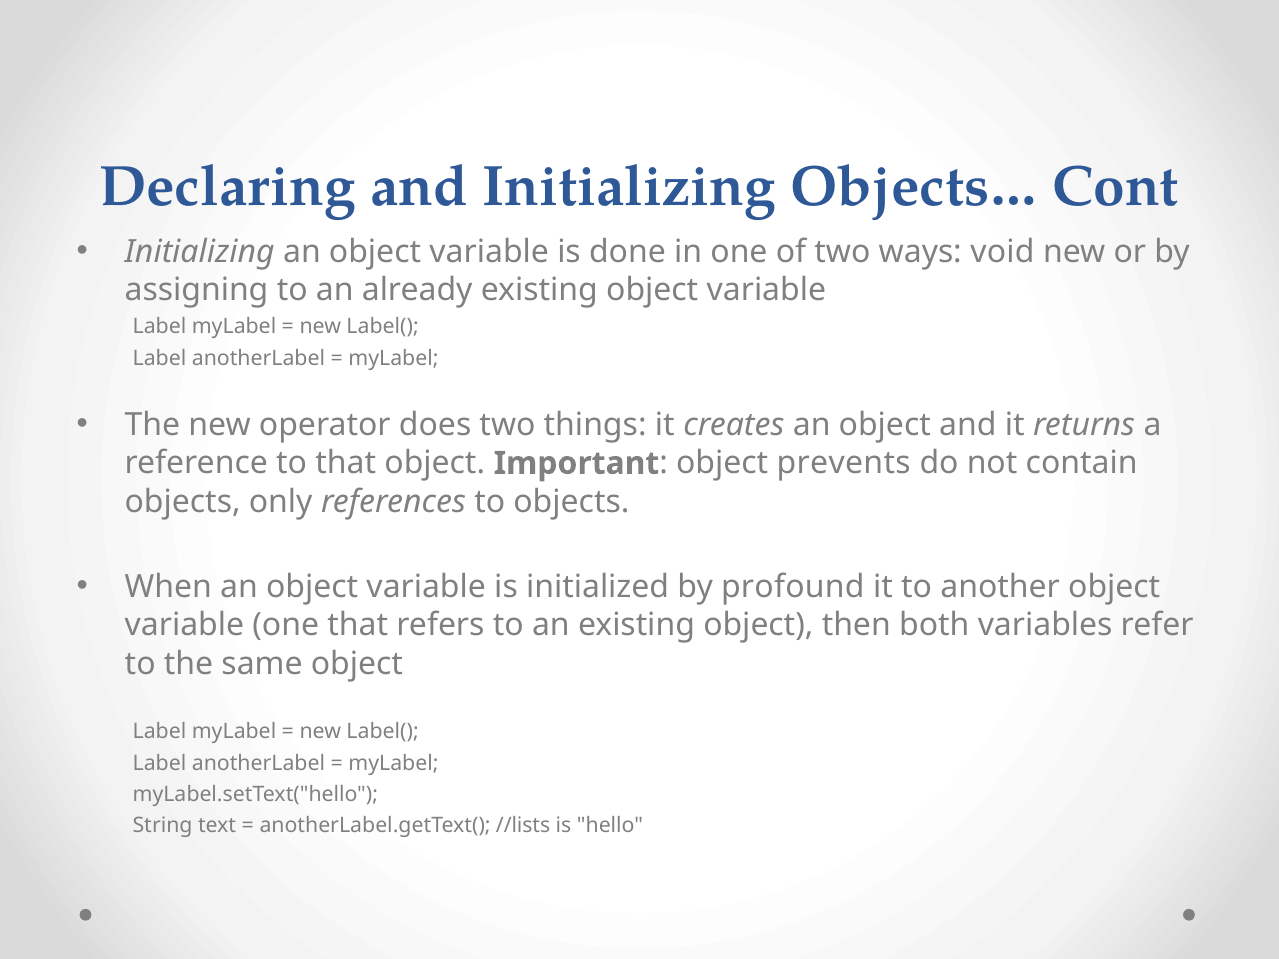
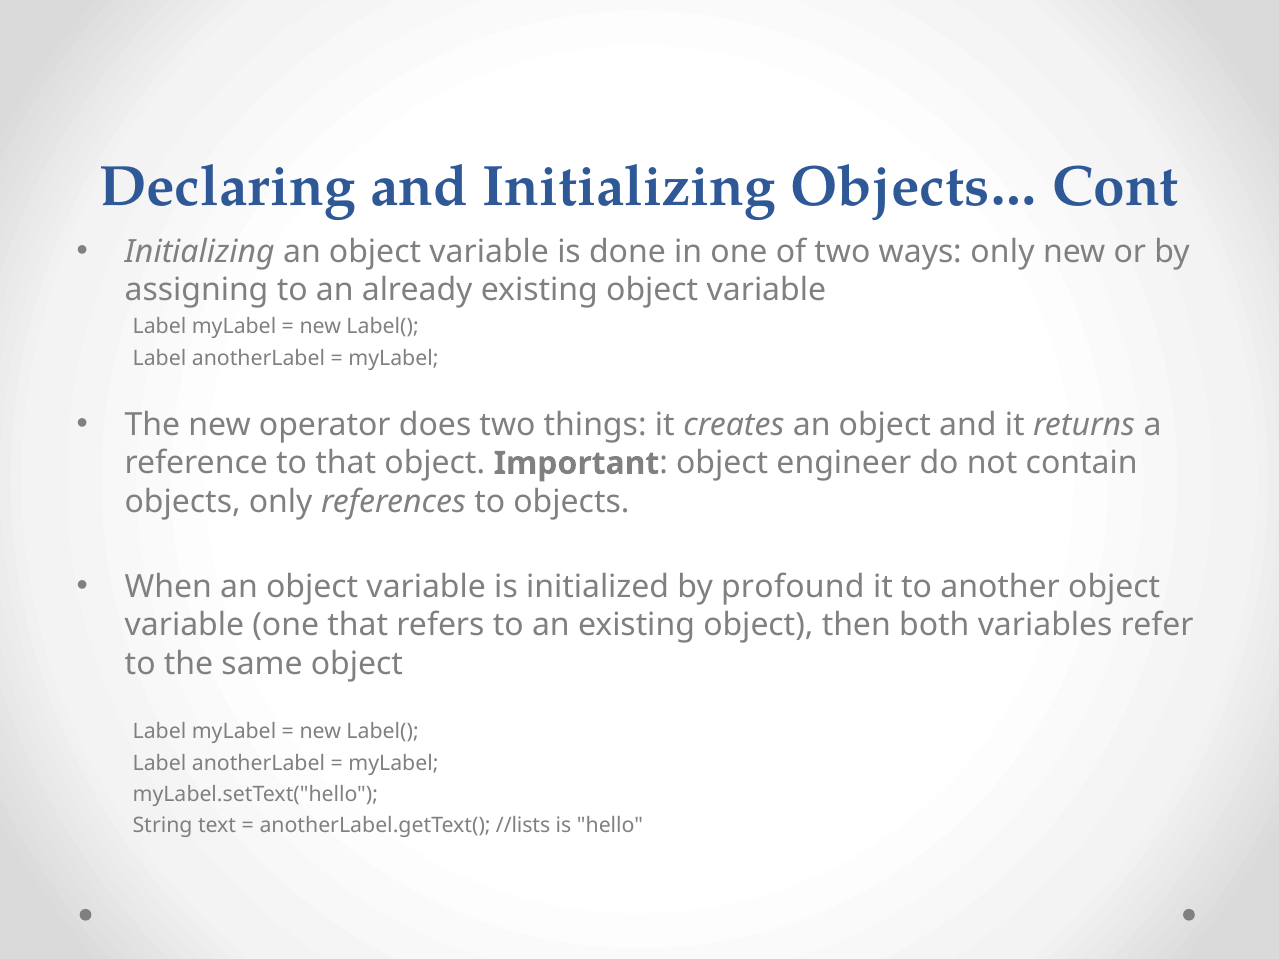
ways void: void -> only (1002, 252)
prevents: prevents -> engineer (844, 463)
